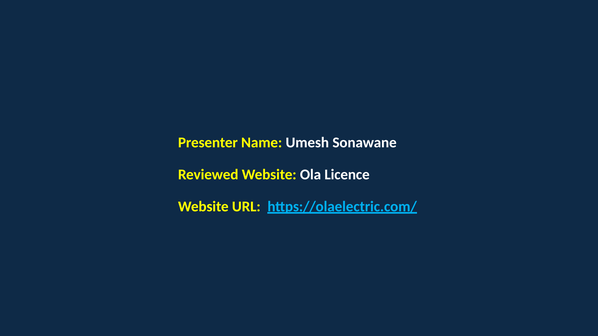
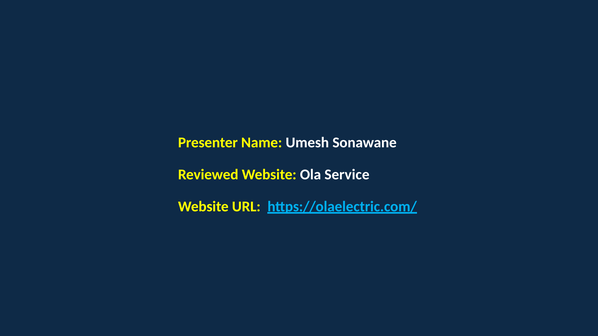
Licence: Licence -> Service (347, 175)
